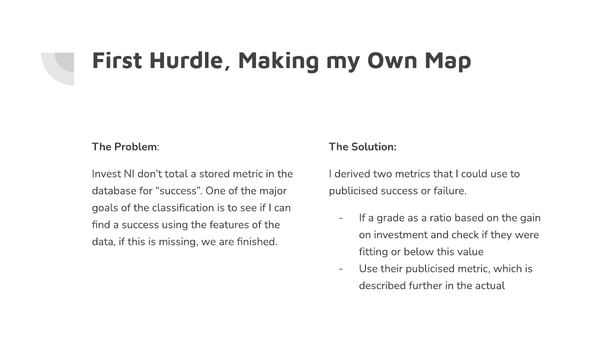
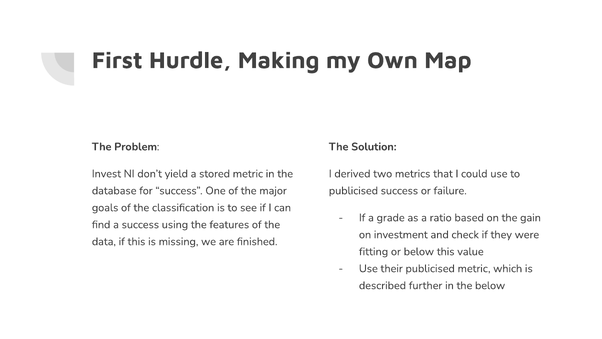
total: total -> yield (176, 174)
the actual: actual -> below (490, 285)
